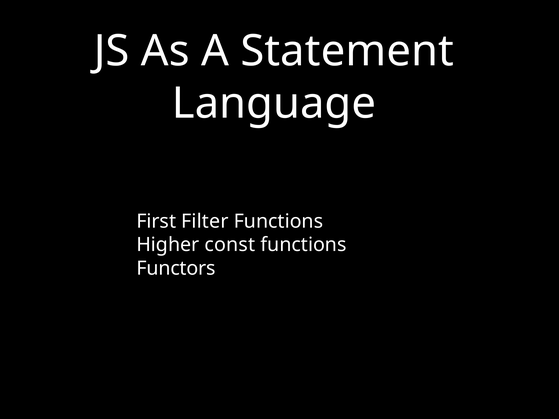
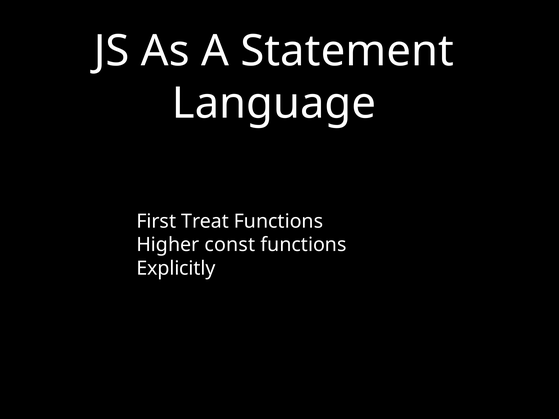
Filter: Filter -> Treat (205, 221)
Functors: Functors -> Explicitly (176, 269)
